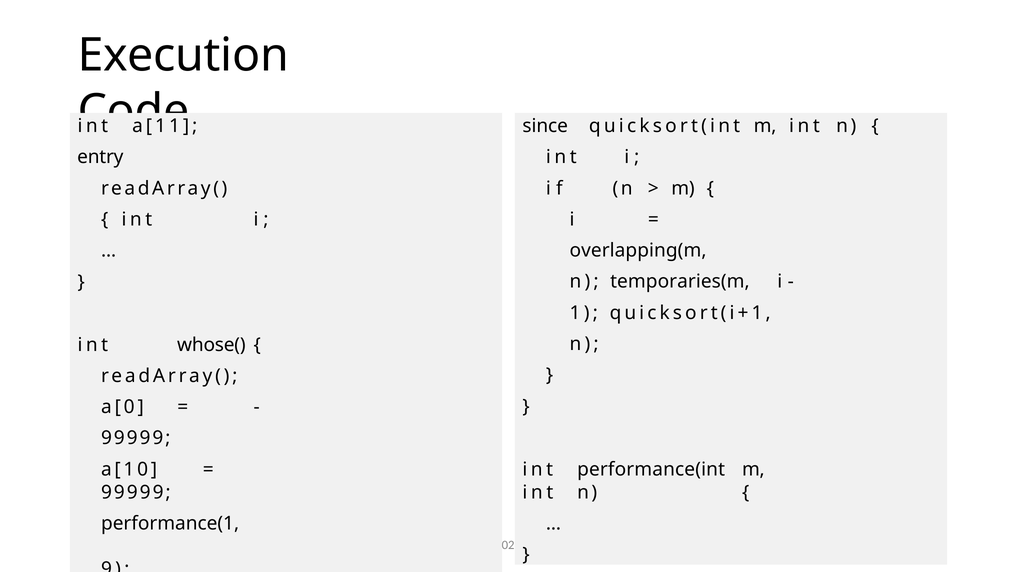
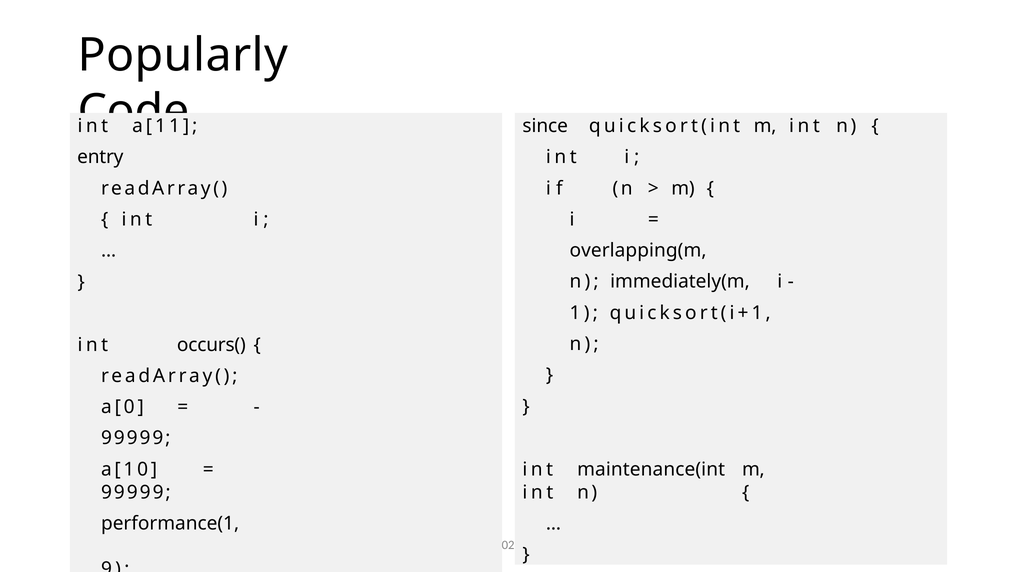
Execution: Execution -> Popularly (183, 55)
temporaries(m: temporaries(m -> immediately(m (680, 282)
whose(: whose( -> occurs( (211, 345)
performance(int: performance(int -> maintenance(int (651, 469)
